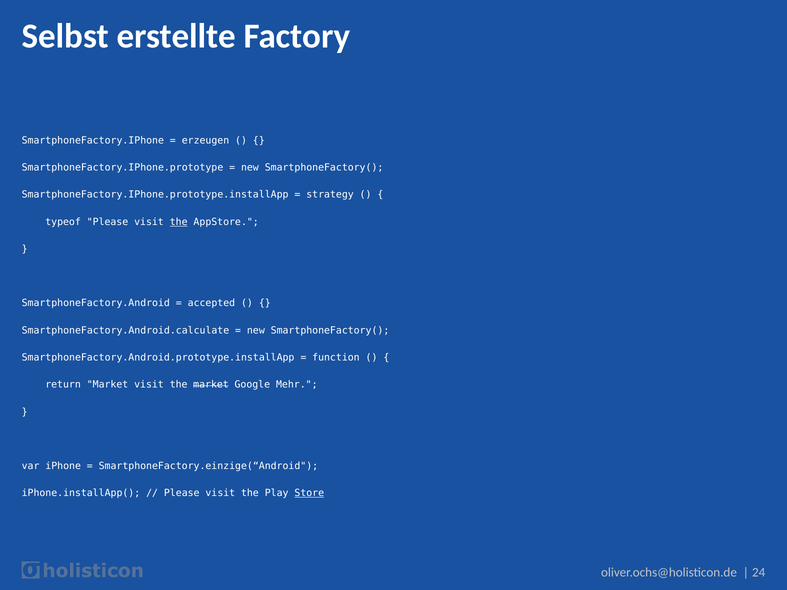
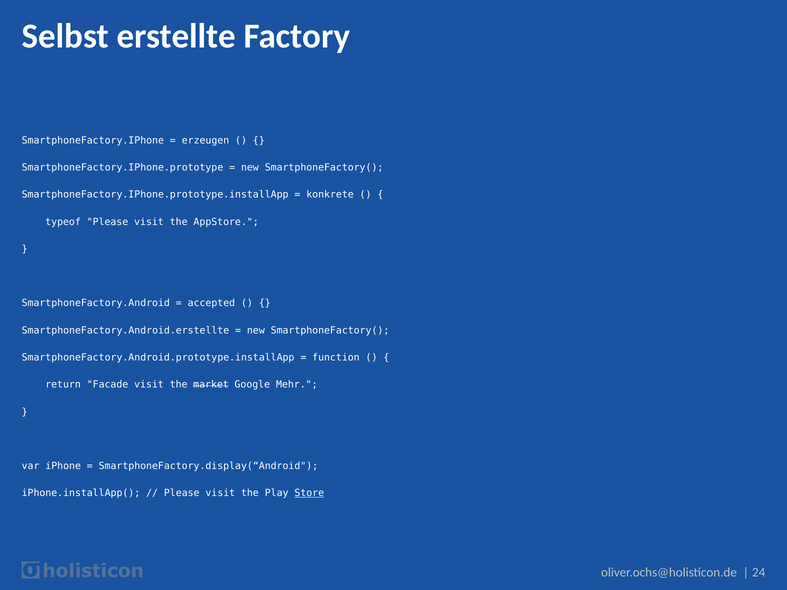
strategy: strategy -> konkrete (330, 195)
the underline: present -> none (179, 222)
SmartphoneFactory.Android.calculate: SmartphoneFactory.Android.calculate -> SmartphoneFactory.Android.erstellte (125, 331)
return Market: Market -> Facade (108, 385)
SmartphoneFactory.einzige(“Android: SmartphoneFactory.einzige(“Android -> SmartphoneFactory.display(“Android (208, 466)
